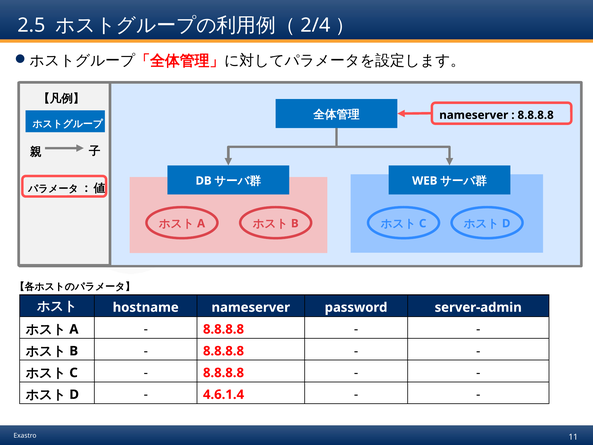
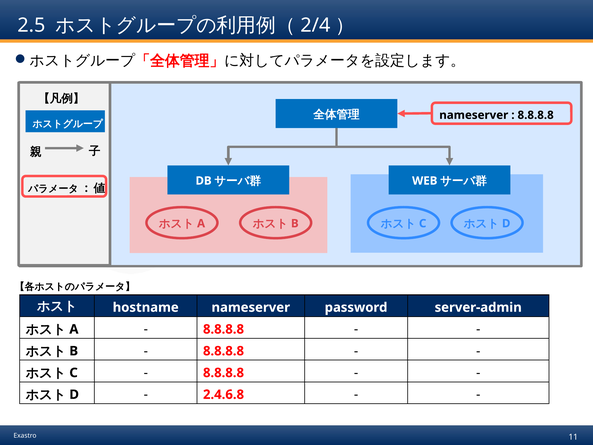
4.6.1.4: 4.6.1.4 -> 2.4.6.8 (224, 394)
